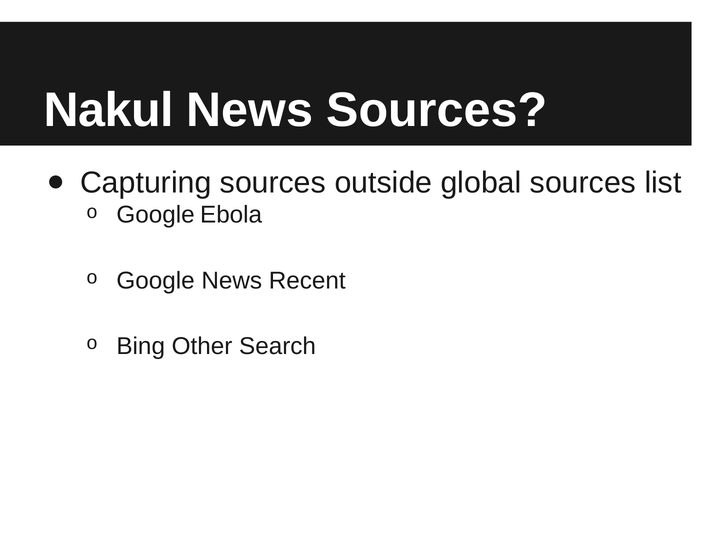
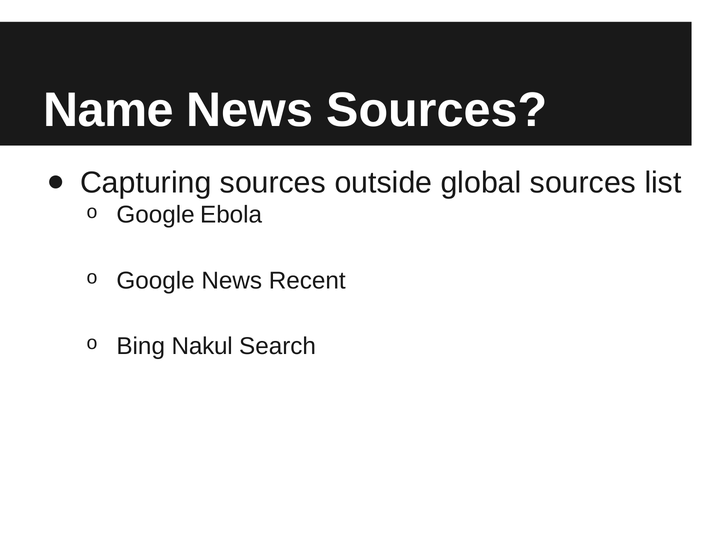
Nakul: Nakul -> Name (109, 110)
Other: Other -> Nakul (202, 346)
